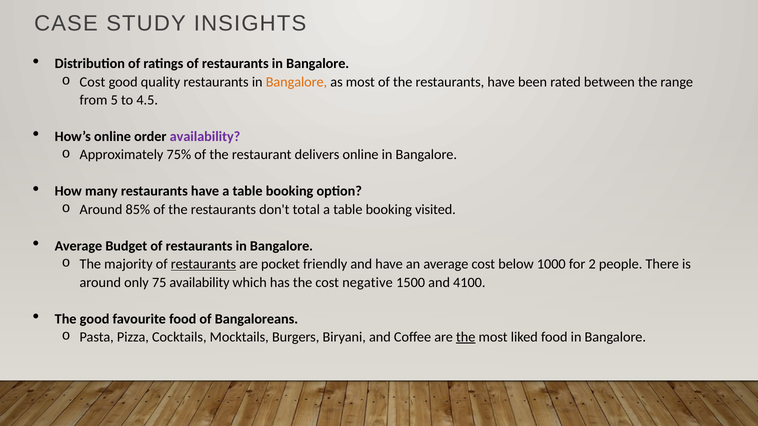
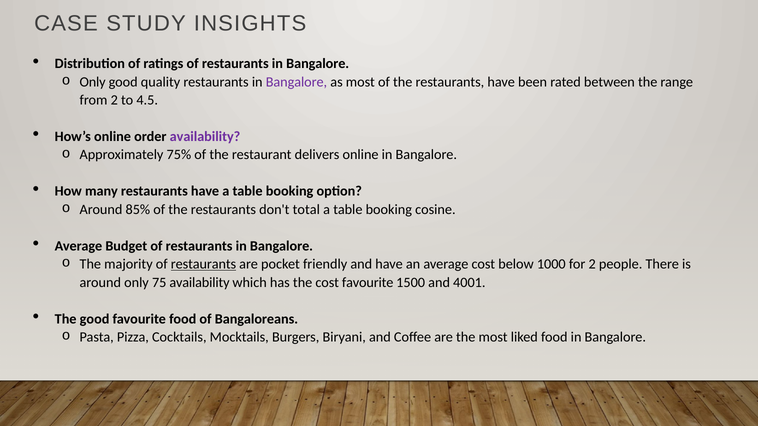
Cost: Cost -> Only (93, 82)
Bangalore colour: orange -> purple (296, 82)
from 5: 5 -> 2 (114, 100)
visited: visited -> cosine (435, 210)
cost negative: negative -> favourite (368, 283)
4100: 4100 -> 4001 (469, 283)
the underline: present -> none (466, 337)
